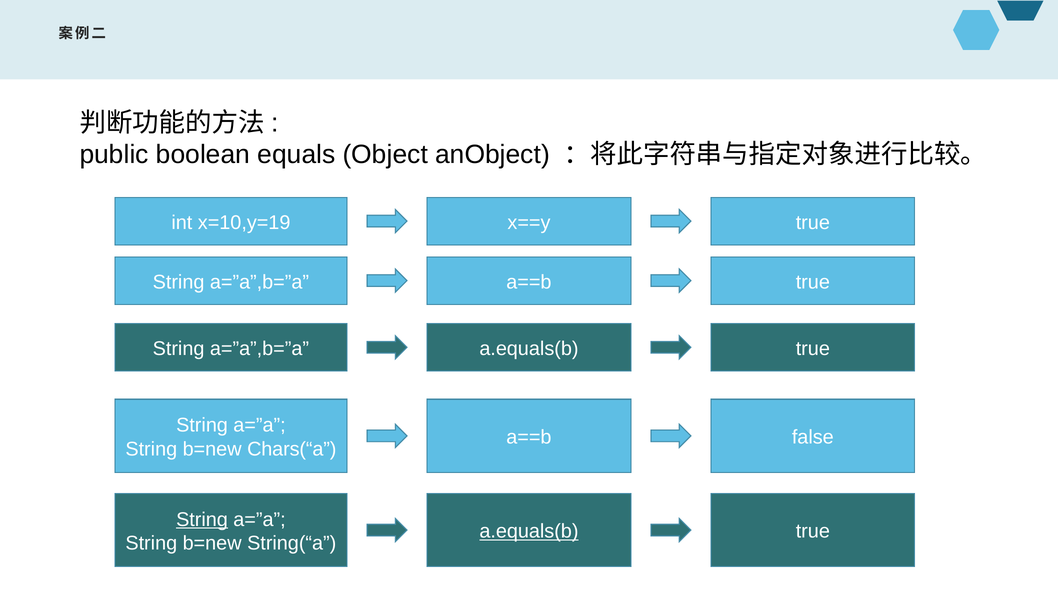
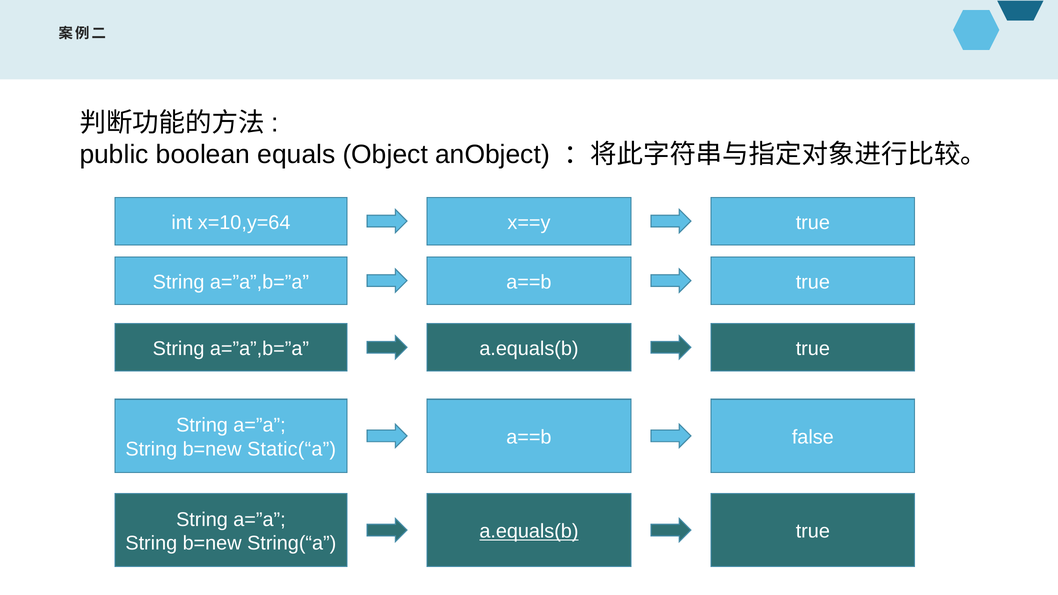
x=10,y=19: x=10,y=19 -> x=10,y=64 (244, 223)
Chars(“a: Chars(“a -> Static(“a (292, 449)
String underline: present -> none (202, 520)
